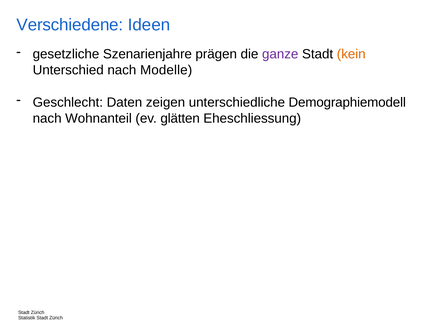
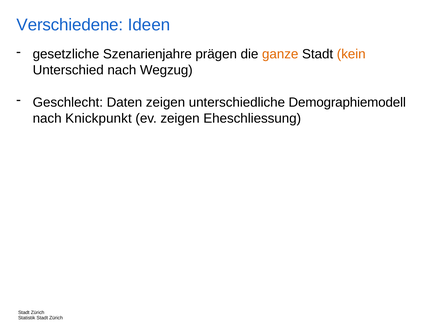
ganze colour: purple -> orange (280, 54)
Modelle: Modelle -> Wegzug (166, 70)
Wohnanteil: Wohnanteil -> Knickpunkt (98, 118)
ev glätten: glätten -> zeigen (180, 118)
